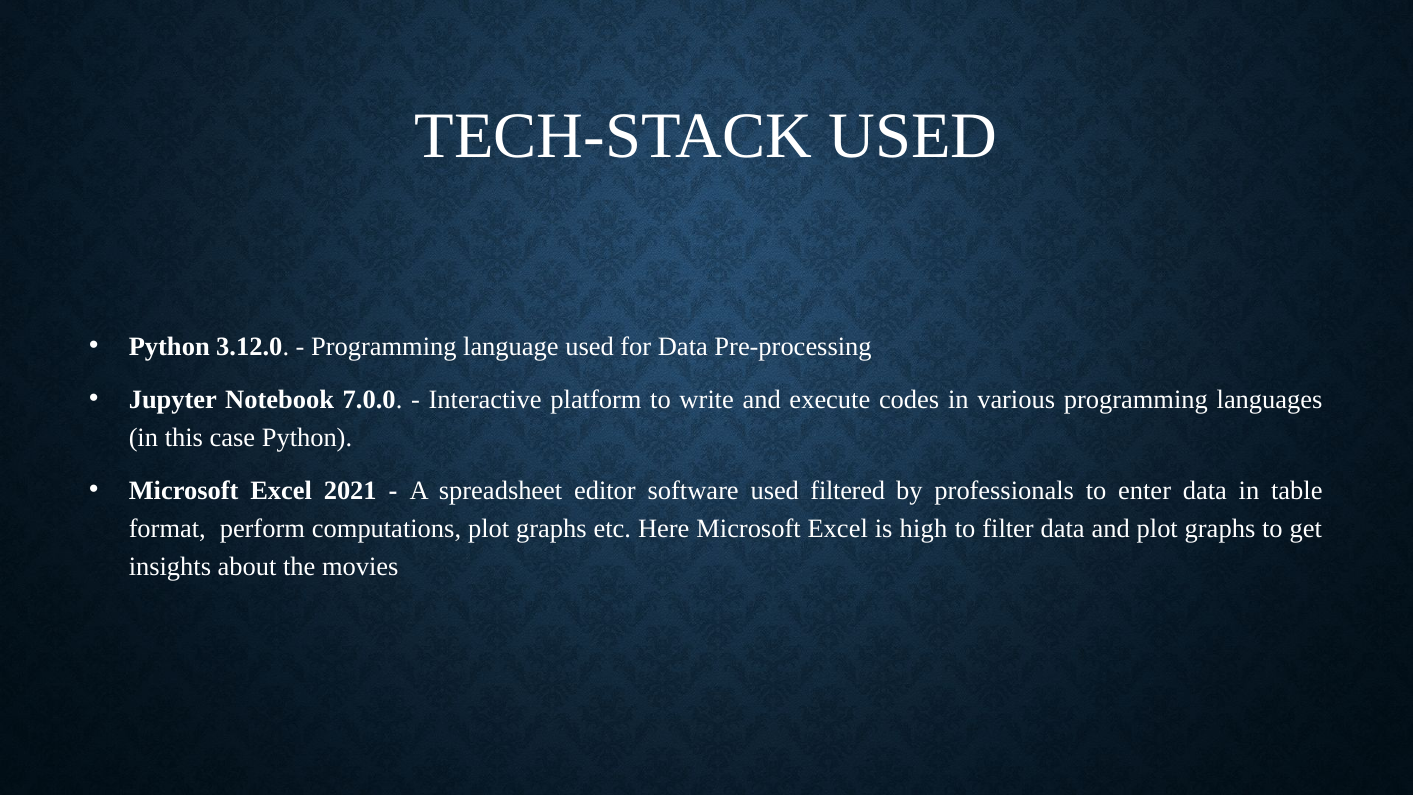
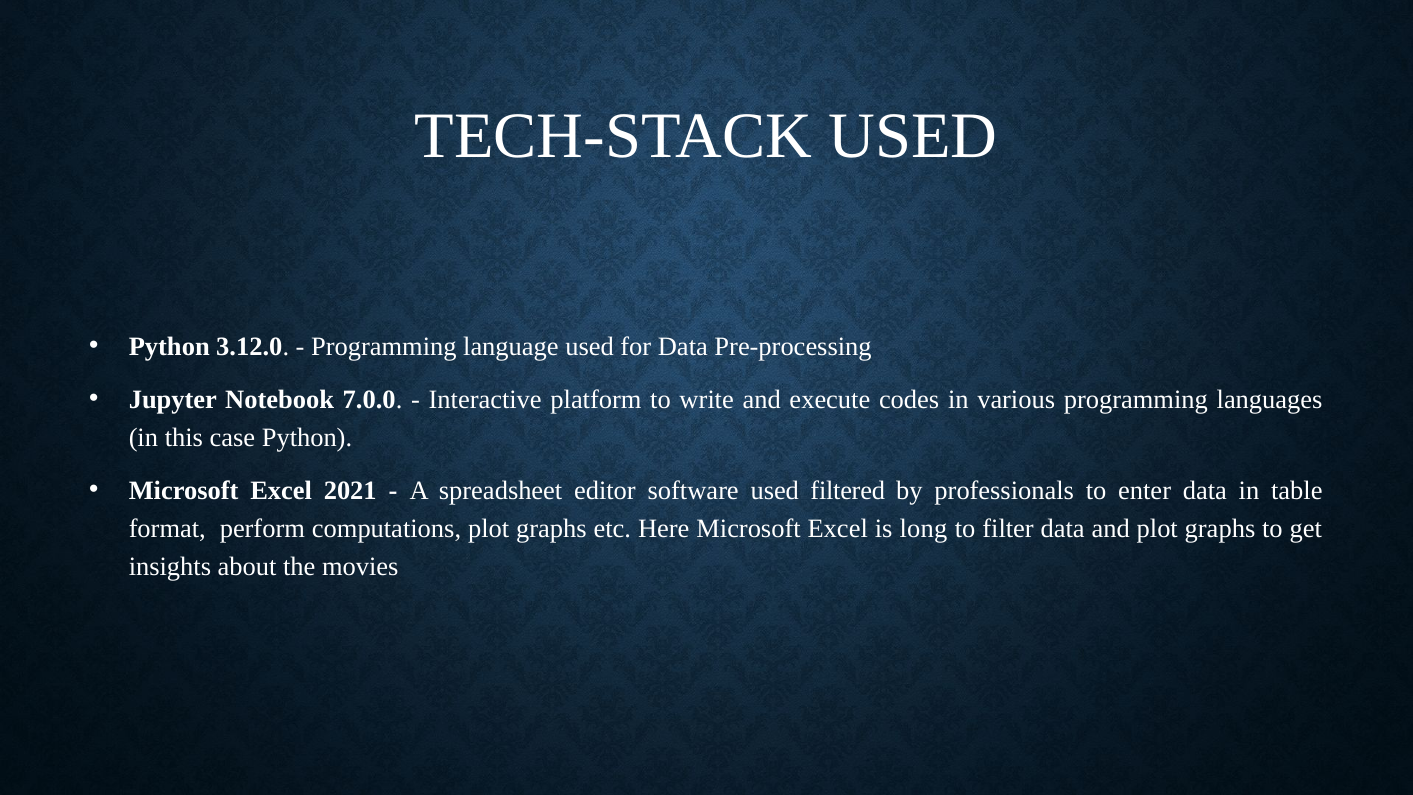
high: high -> long (923, 528)
